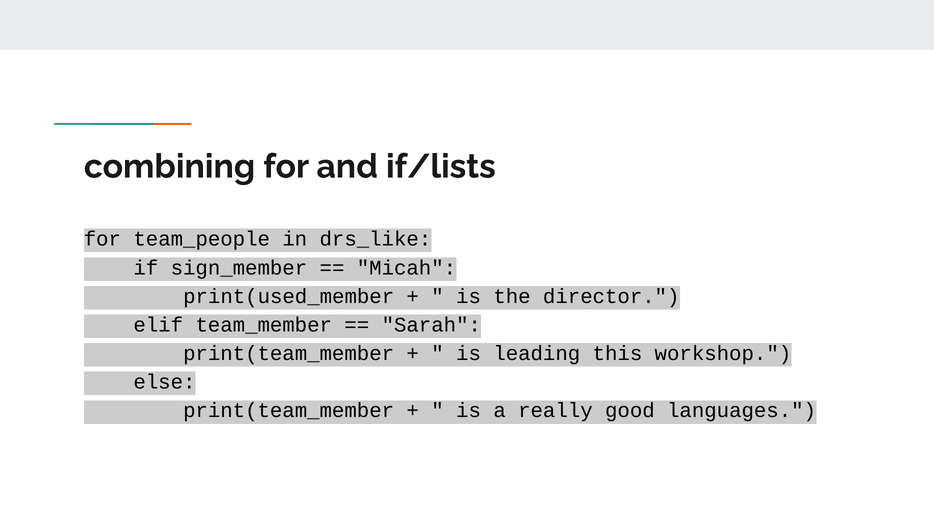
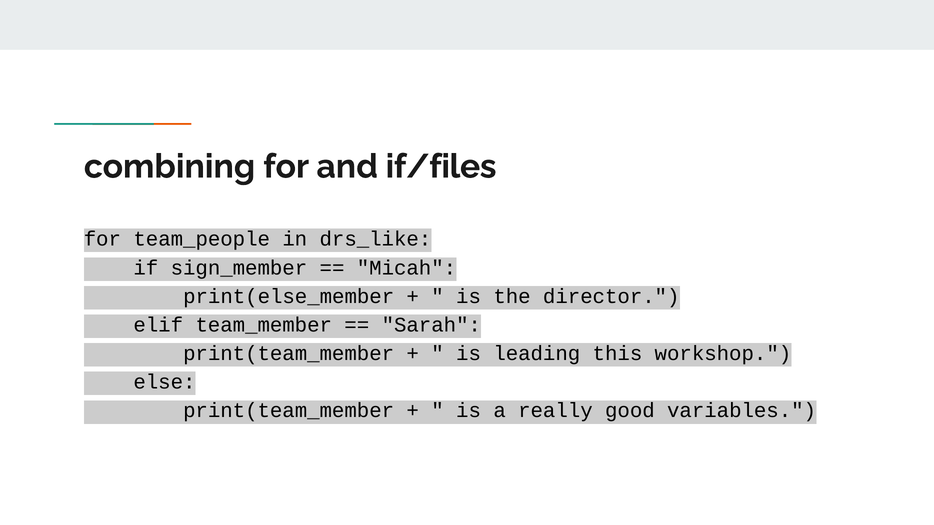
if/lists: if/lists -> if/files (441, 167)
print(used_member: print(used_member -> print(else_member (289, 297)
languages: languages -> variables (742, 411)
